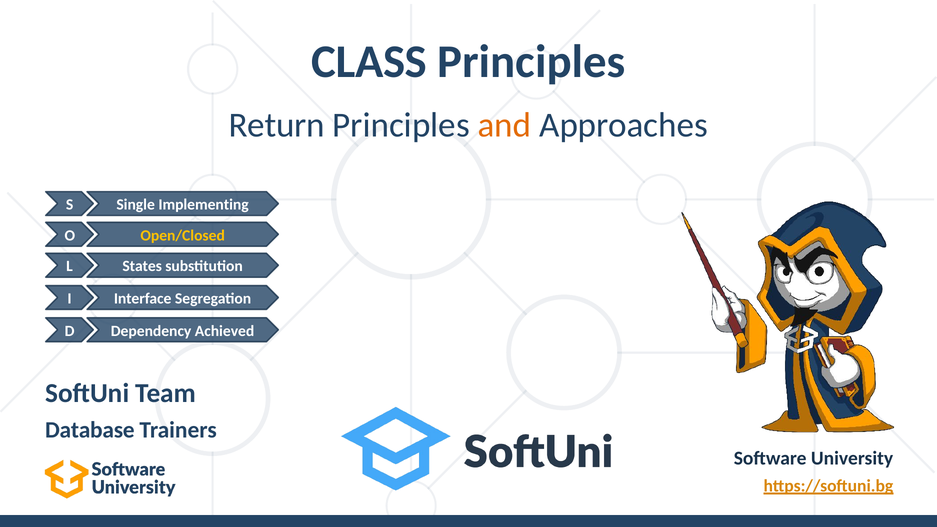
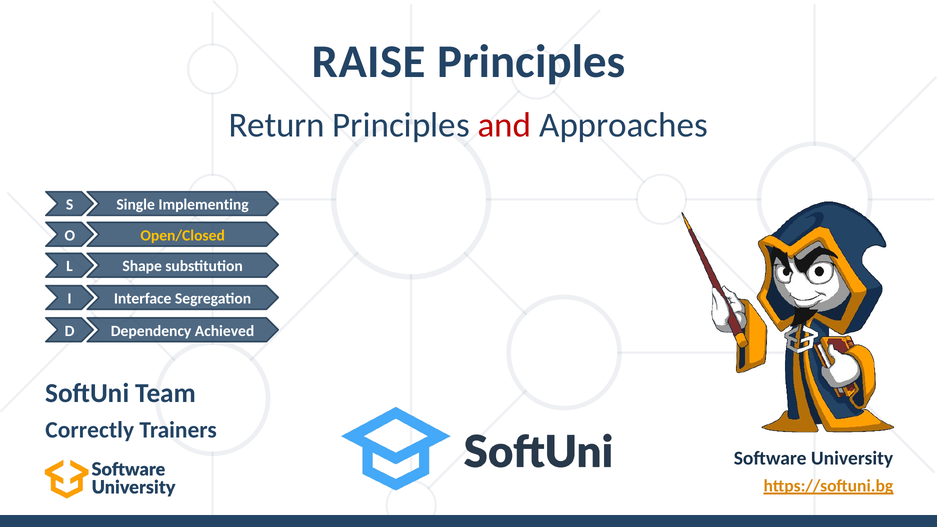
CLASS: CLASS -> RAISE (369, 62)
and colour: orange -> red (504, 125)
States: States -> Shape (142, 266)
Database: Database -> Correctly (90, 430)
